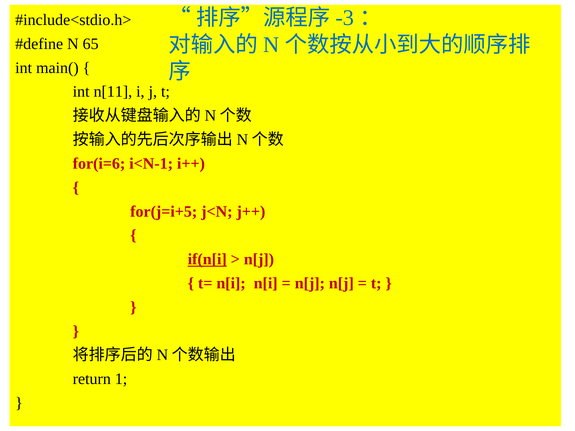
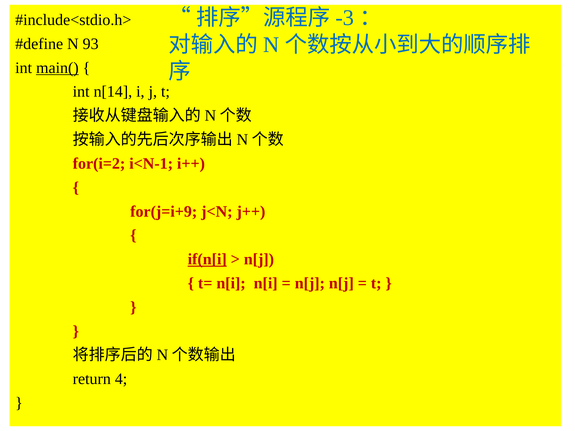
65: 65 -> 93 (91, 44)
main( underline: none -> present (57, 68)
n[11: n[11 -> n[14 (113, 92)
for(i=6: for(i=6 -> for(i=2 (99, 164)
for(j=i+5: for(j=i+5 -> for(j=i+9 (164, 212)
1: 1 -> 4 (121, 379)
